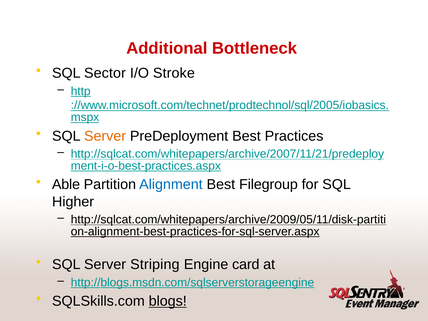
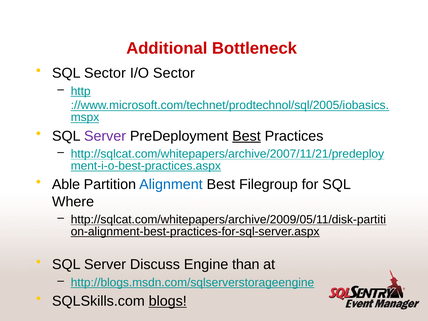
I/O Stroke: Stroke -> Sector (174, 73)
Server colour: orange -> purple (105, 136)
Best underline: none -> present (246, 136)
Higher: Higher -> Where (73, 202)
Striping: Striping -> Discuss (155, 265)
card: card -> than (246, 265)
